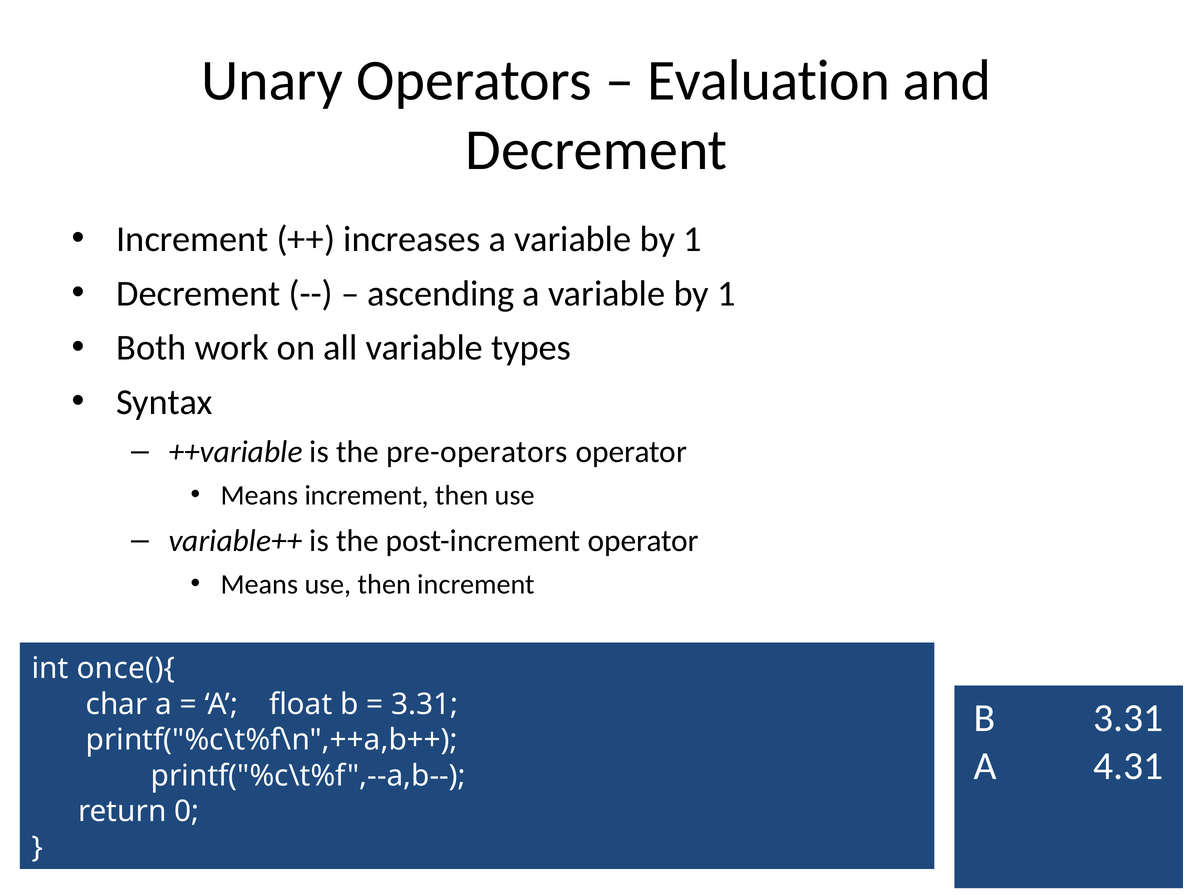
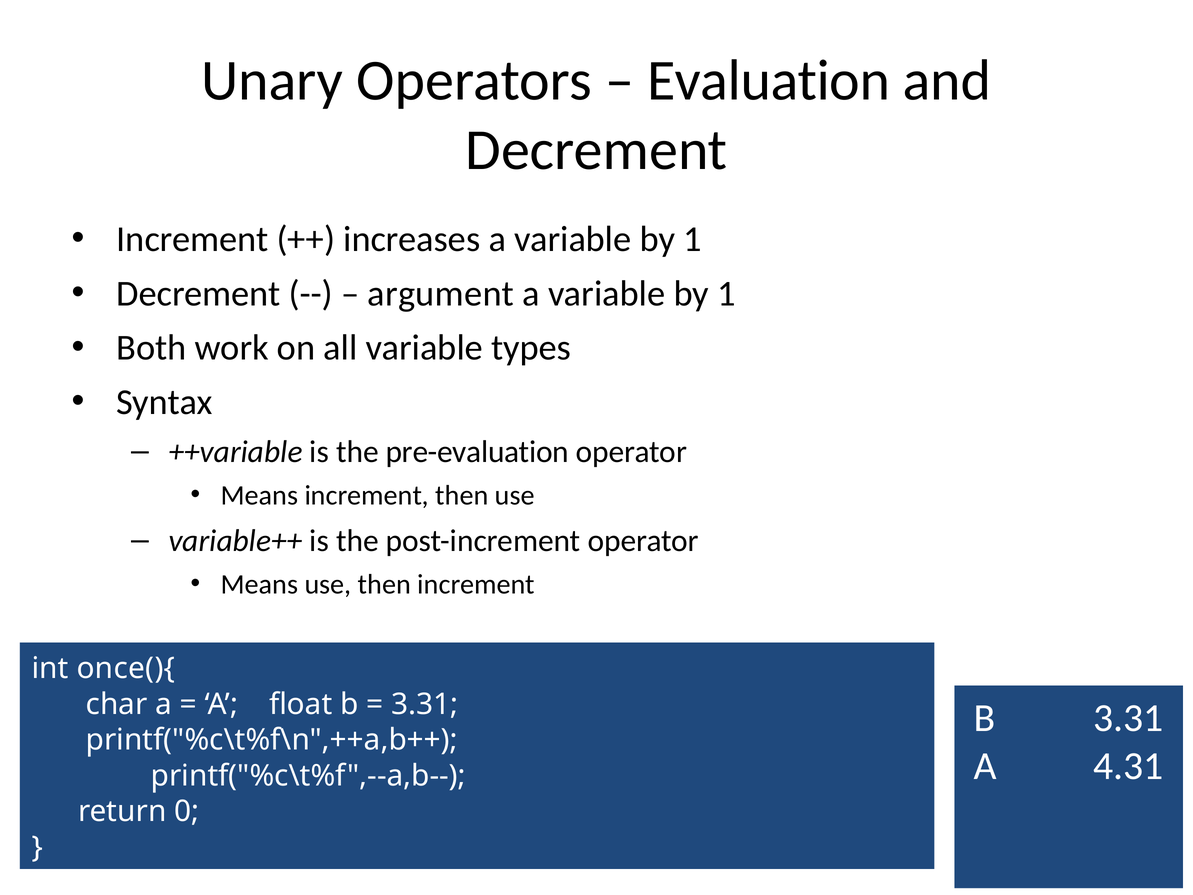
ascending: ascending -> argument (441, 294)
pre-operators: pre-operators -> pre-evaluation (477, 452)
